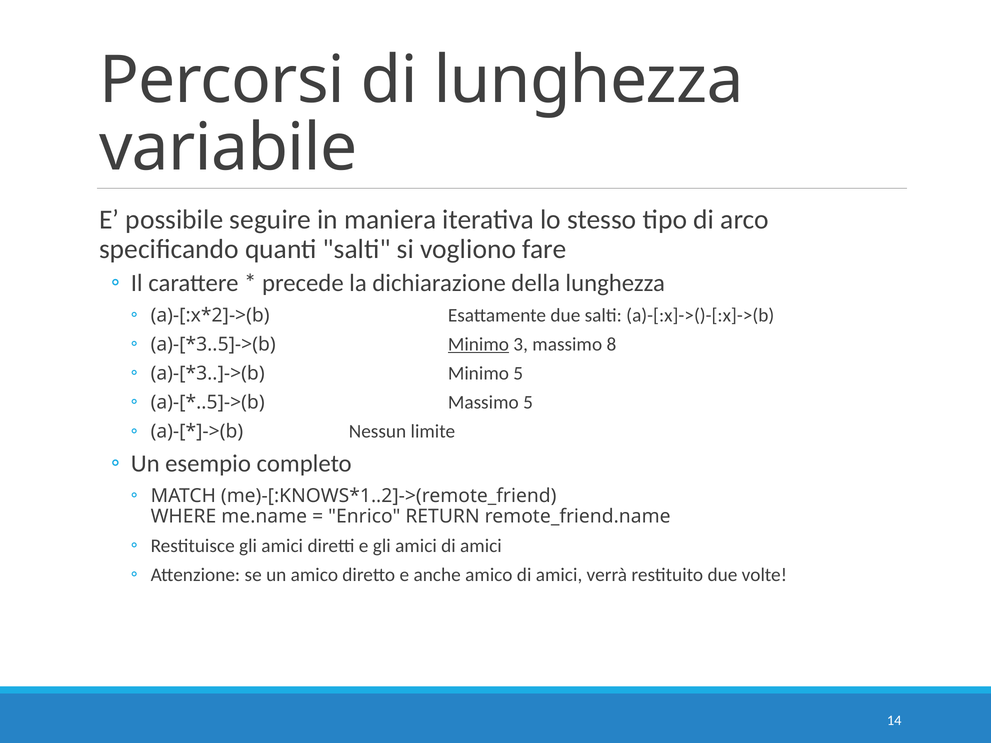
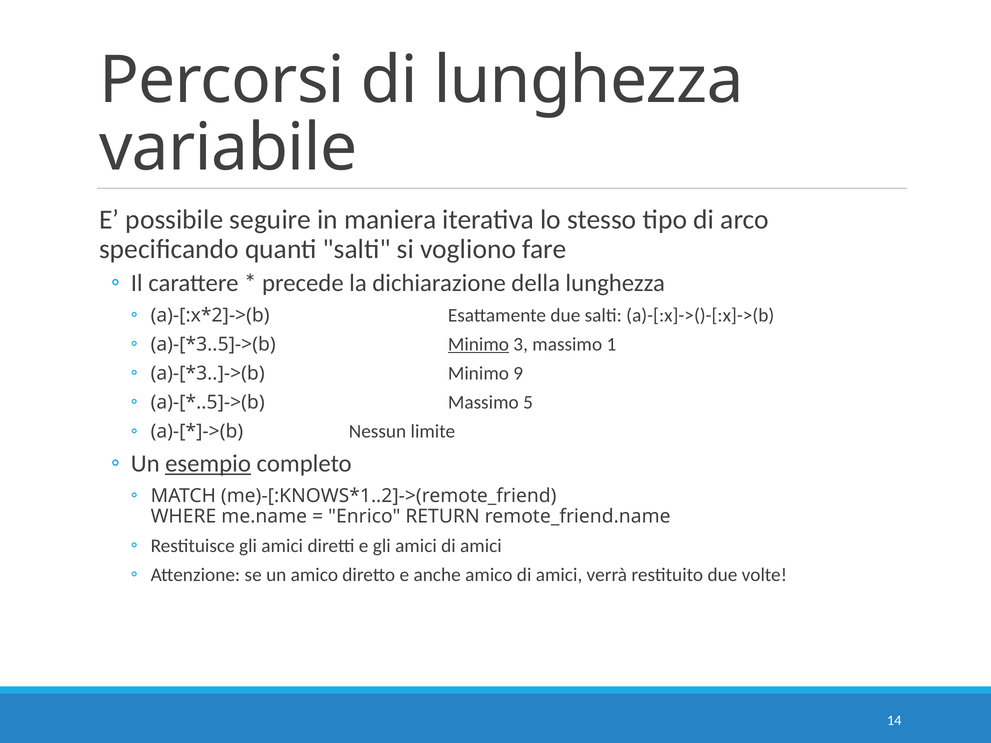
8: 8 -> 1 (611, 344)
Minimo 5: 5 -> 9 (518, 374)
esempio underline: none -> present (208, 464)
